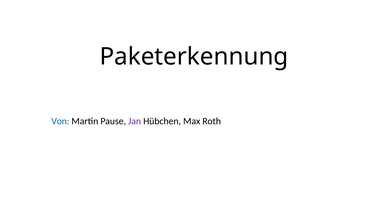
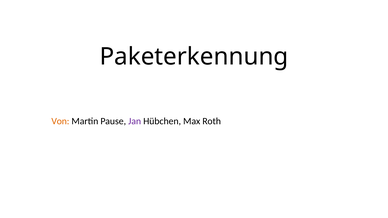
Von colour: blue -> orange (60, 121)
